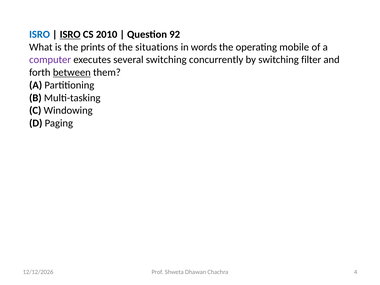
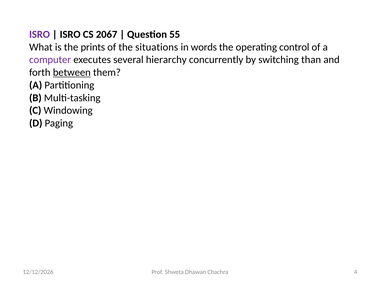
ISRO colour: blue -> purple (40, 34)
ISRO underline: present -> none (70, 34)
2010: 2010 -> 2067 (107, 34)
92: 92 -> 55 (175, 34)
mobile: mobile -> control (294, 47)
several switching: switching -> hierarchy (166, 60)
filter: filter -> than (311, 60)
